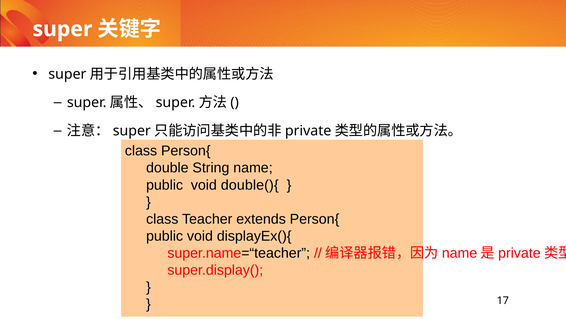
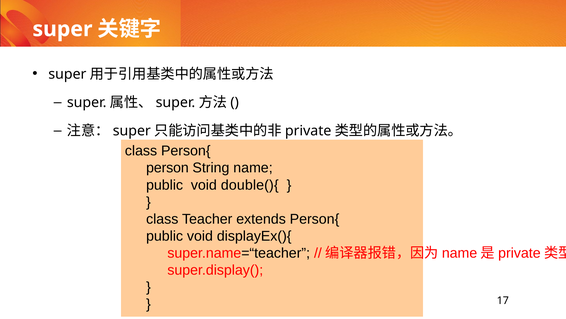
double: double -> person (167, 168)
